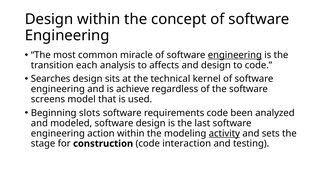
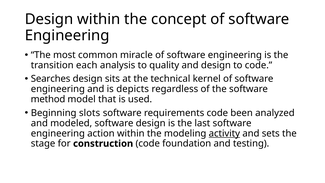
engineering underline: present -> none (235, 55)
affects: affects -> quality (164, 65)
achieve: achieve -> depicts (133, 89)
screens: screens -> method (48, 99)
interaction: interaction -> foundation (187, 143)
